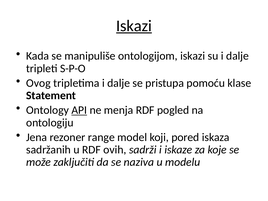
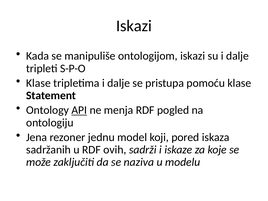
Iskazi underline: present -> none (134, 26)
Ovog: Ovog -> Klase (38, 83)
range: range -> jednu (101, 137)
